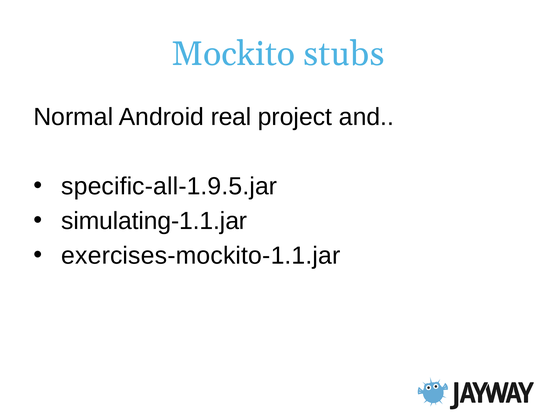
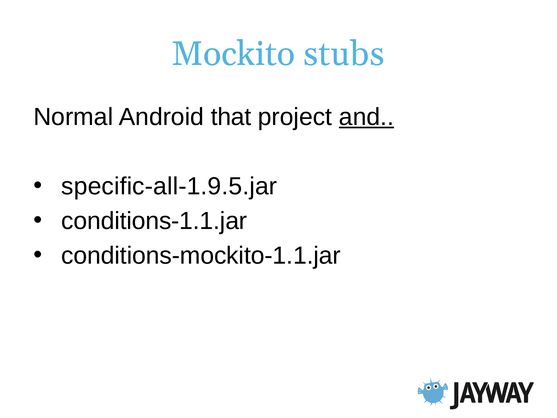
real: real -> that (231, 117)
and underline: none -> present (366, 117)
simulating-1.1.jar: simulating-1.1.jar -> conditions-1.1.jar (154, 221)
exercises-mockito-1.1.jar: exercises-mockito-1.1.jar -> conditions-mockito-1.1.jar (201, 256)
